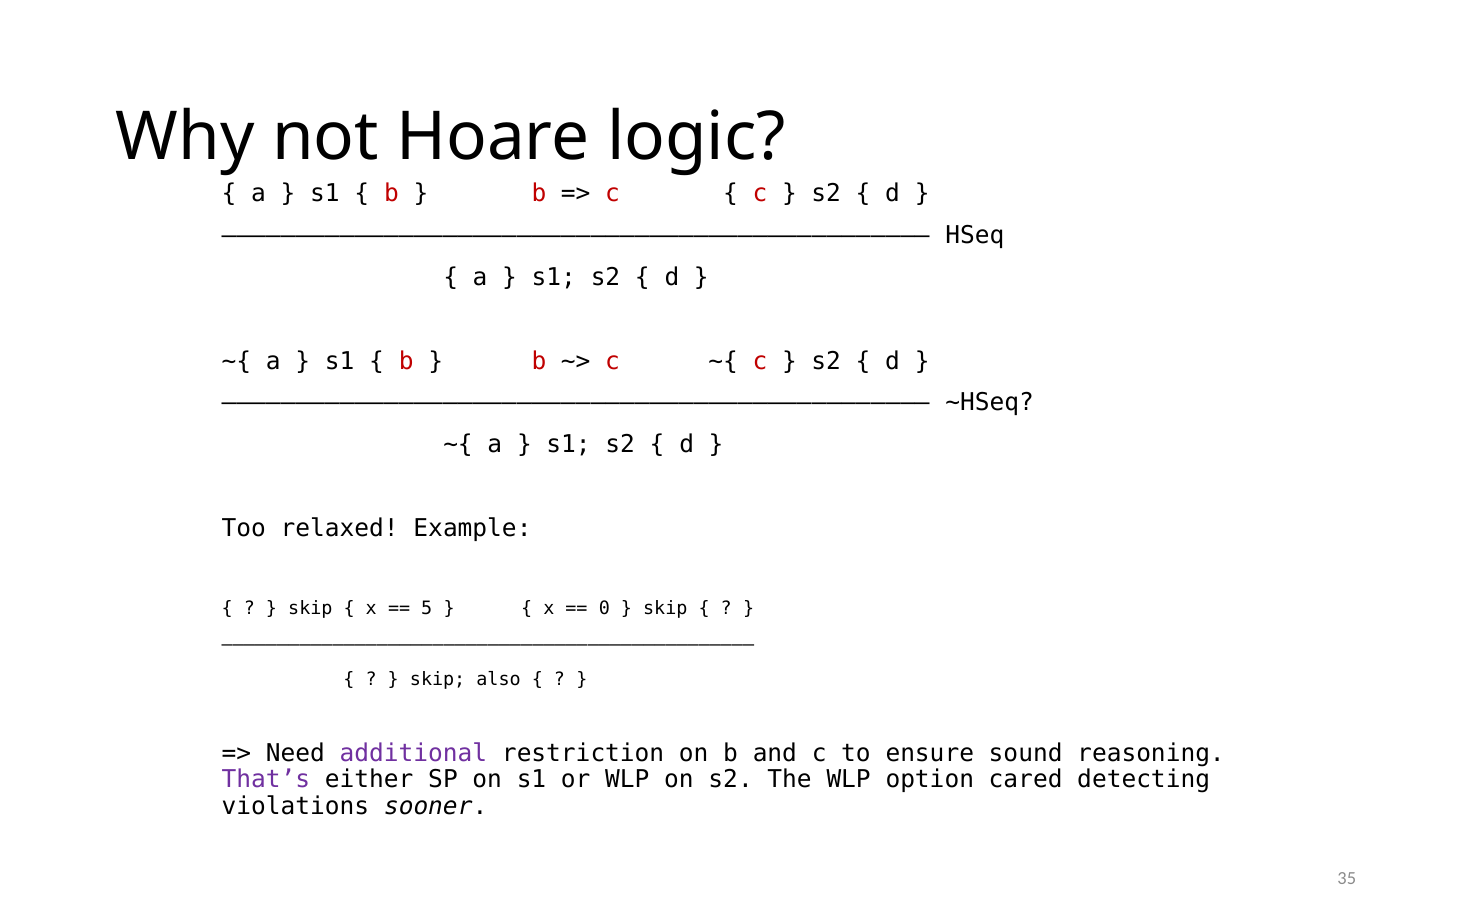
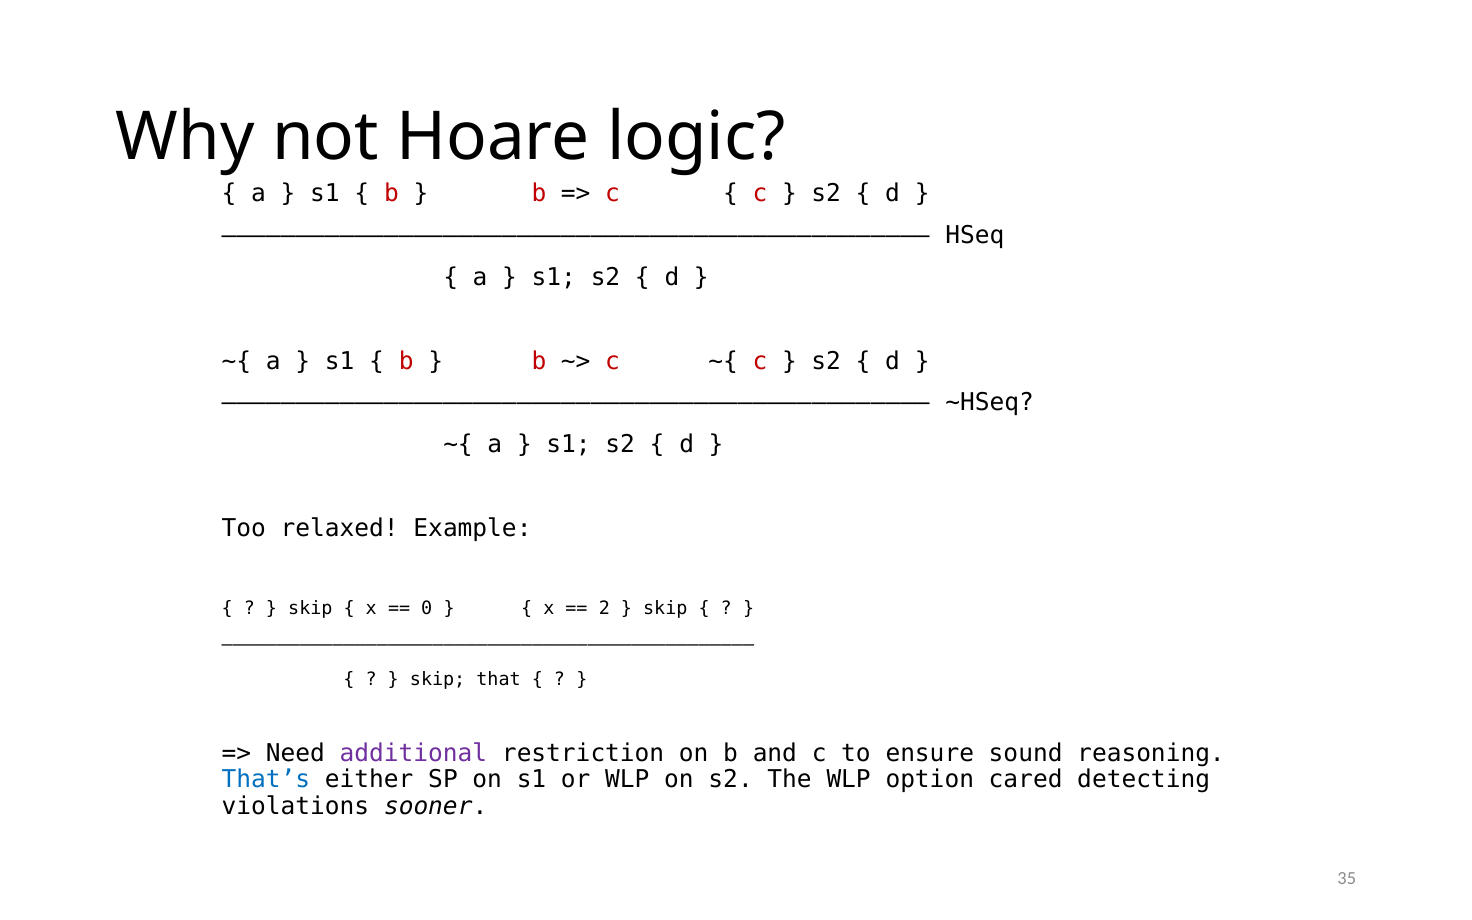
5: 5 -> 0 (427, 609)
0: 0 -> 2 (604, 609)
also: also -> that (499, 679)
That’s colour: purple -> blue (266, 780)
